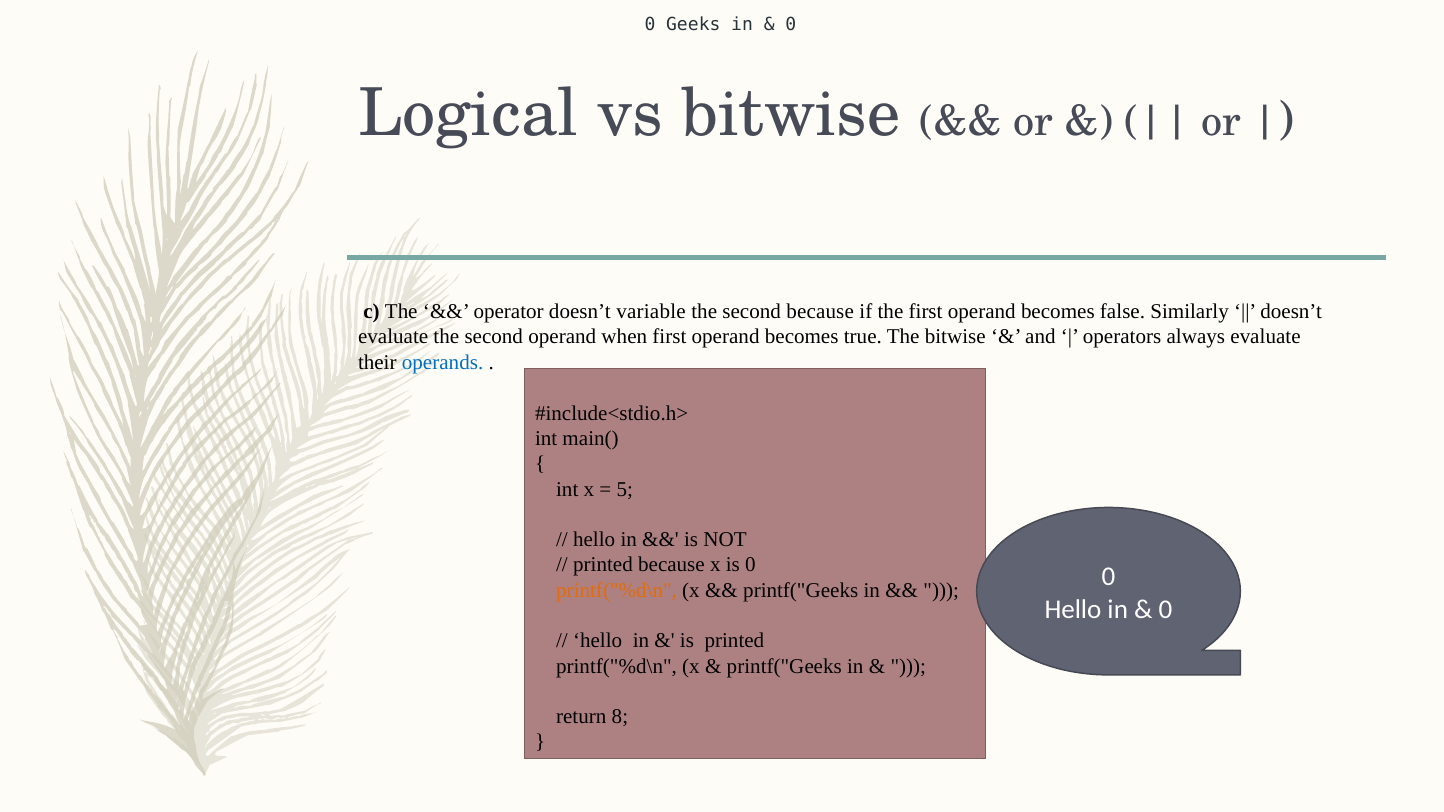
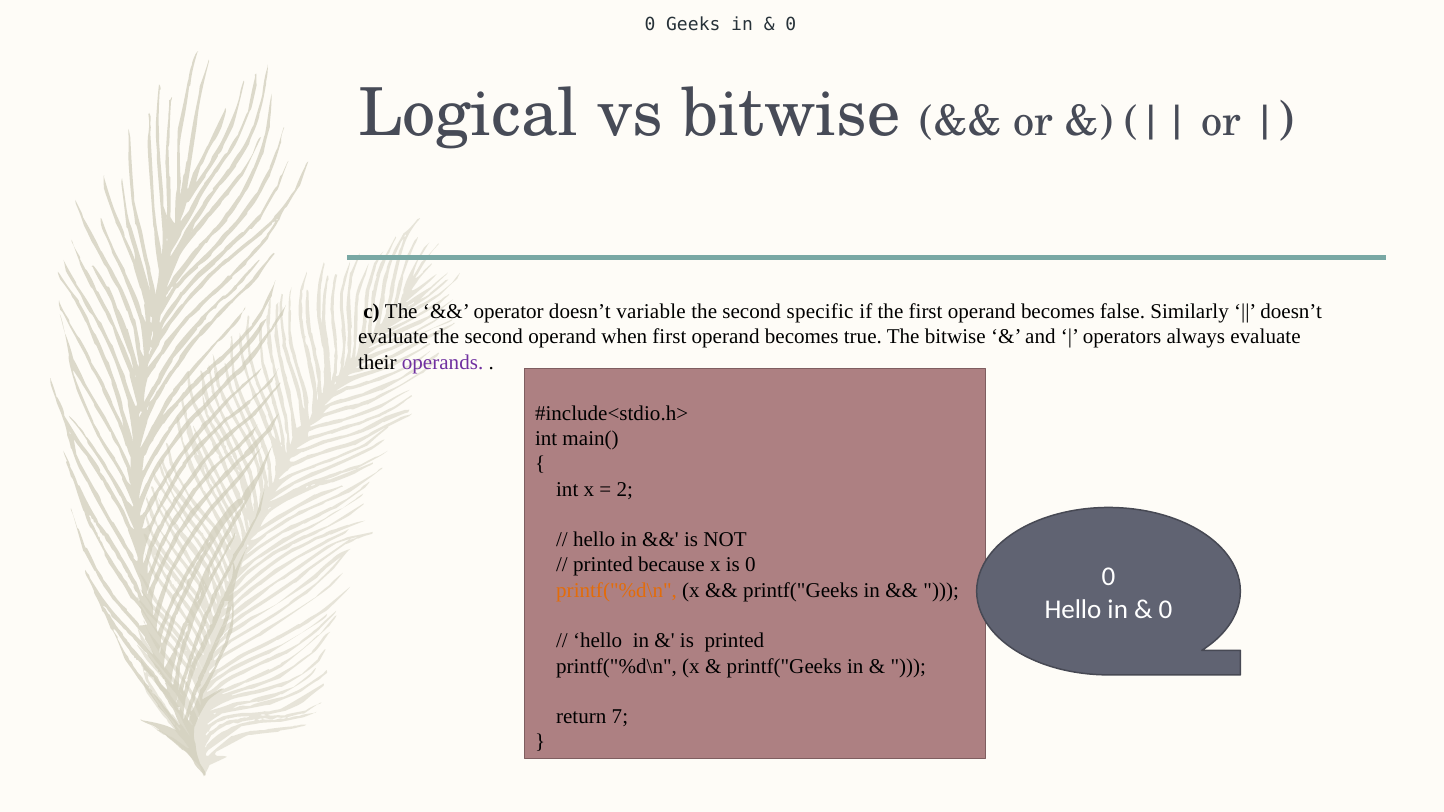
second because: because -> specific (820, 312)
operands colour: blue -> purple (443, 362)
5: 5 -> 2 (625, 489)
8: 8 -> 7 (620, 717)
